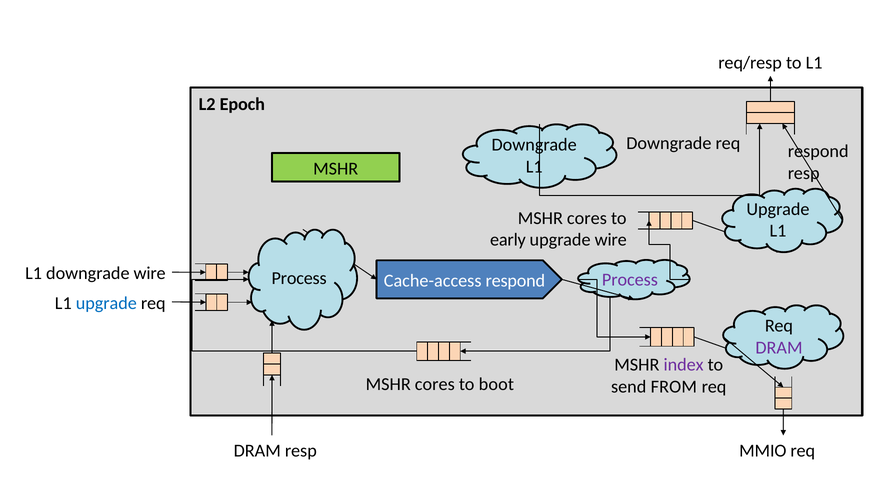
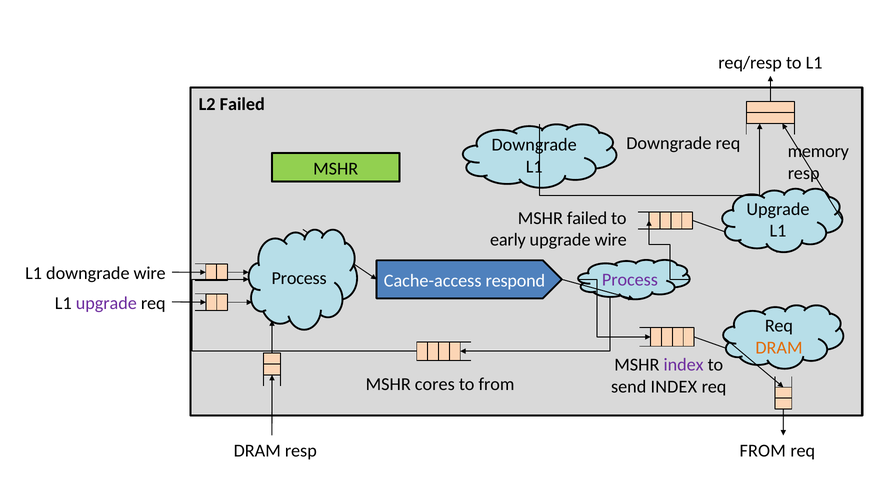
L2 Epoch: Epoch -> Failed (242, 104)
respond: respond -> memory (818, 151)
cores: cores -> failed (587, 218)
upgrade colour: blue -> purple (106, 303)
DRAM colour: purple -> orange (779, 348)
to boot: boot -> from (496, 385)
send FROM: FROM -> INDEX (674, 387)
resp MMIO: MMIO -> FROM (763, 451)
